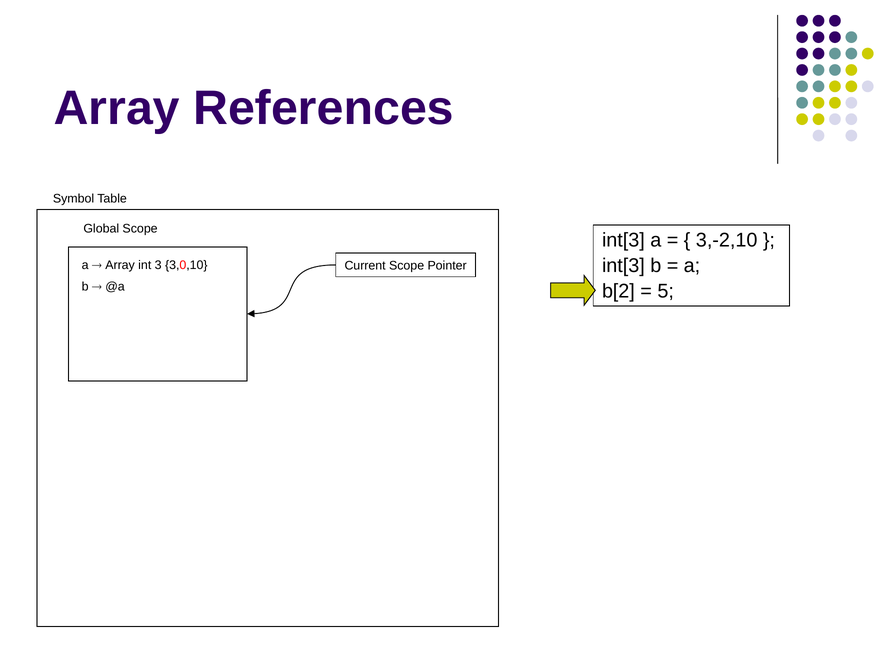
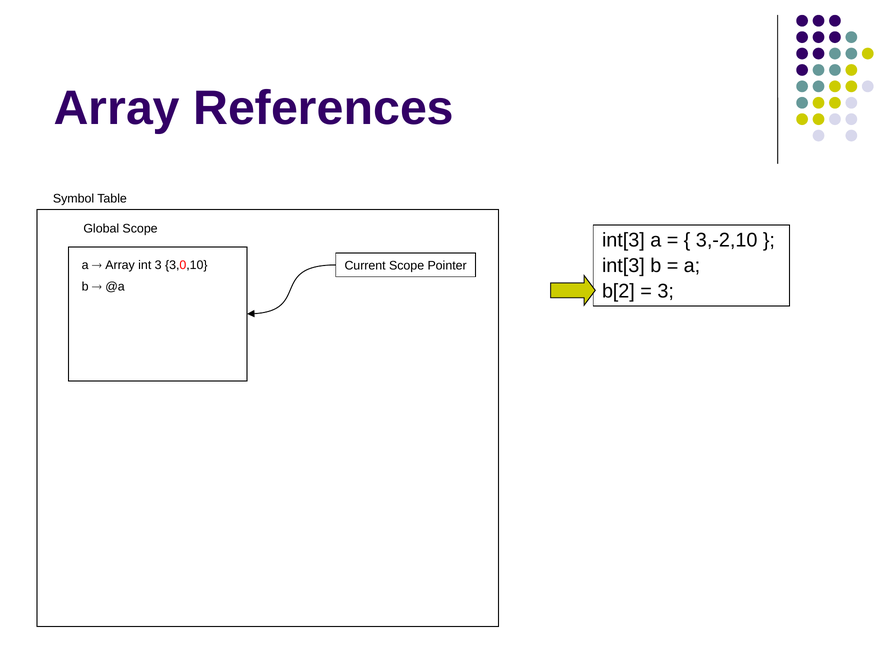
5: 5 -> 3 (666, 291)
